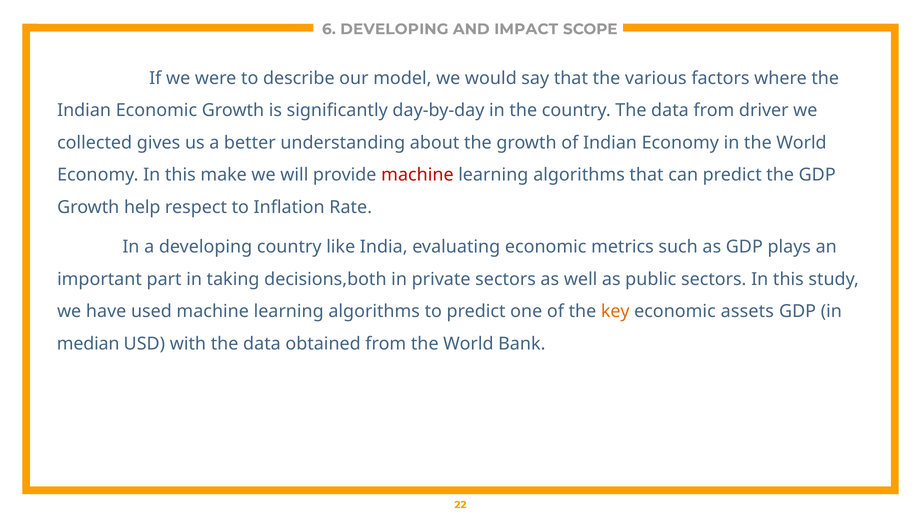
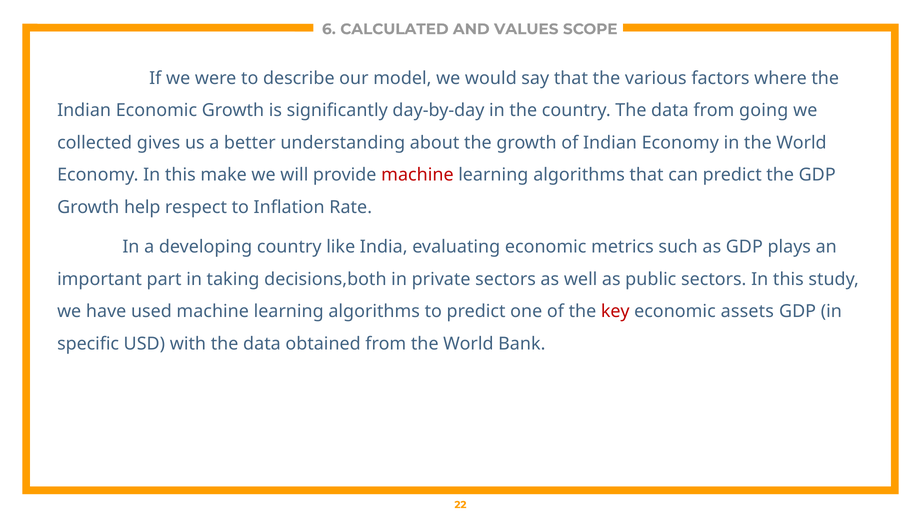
6 DEVELOPING: DEVELOPING -> CALCULATED (394, 29)
IMPACT: IMPACT -> VALUES (526, 29)
driver: driver -> going (764, 110)
key colour: orange -> red (615, 312)
median: median -> specific (88, 344)
